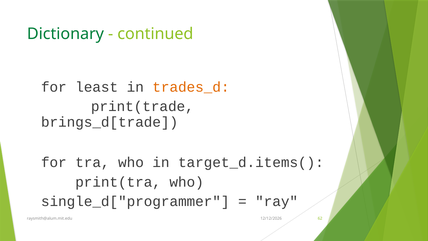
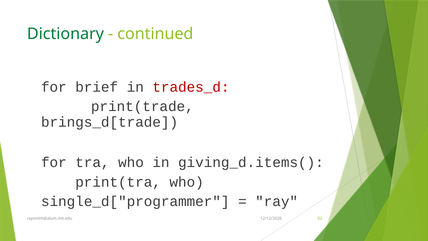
least: least -> brief (97, 87)
trades_d colour: orange -> red (191, 87)
target_d.items(: target_d.items( -> giving_d.items( (251, 162)
